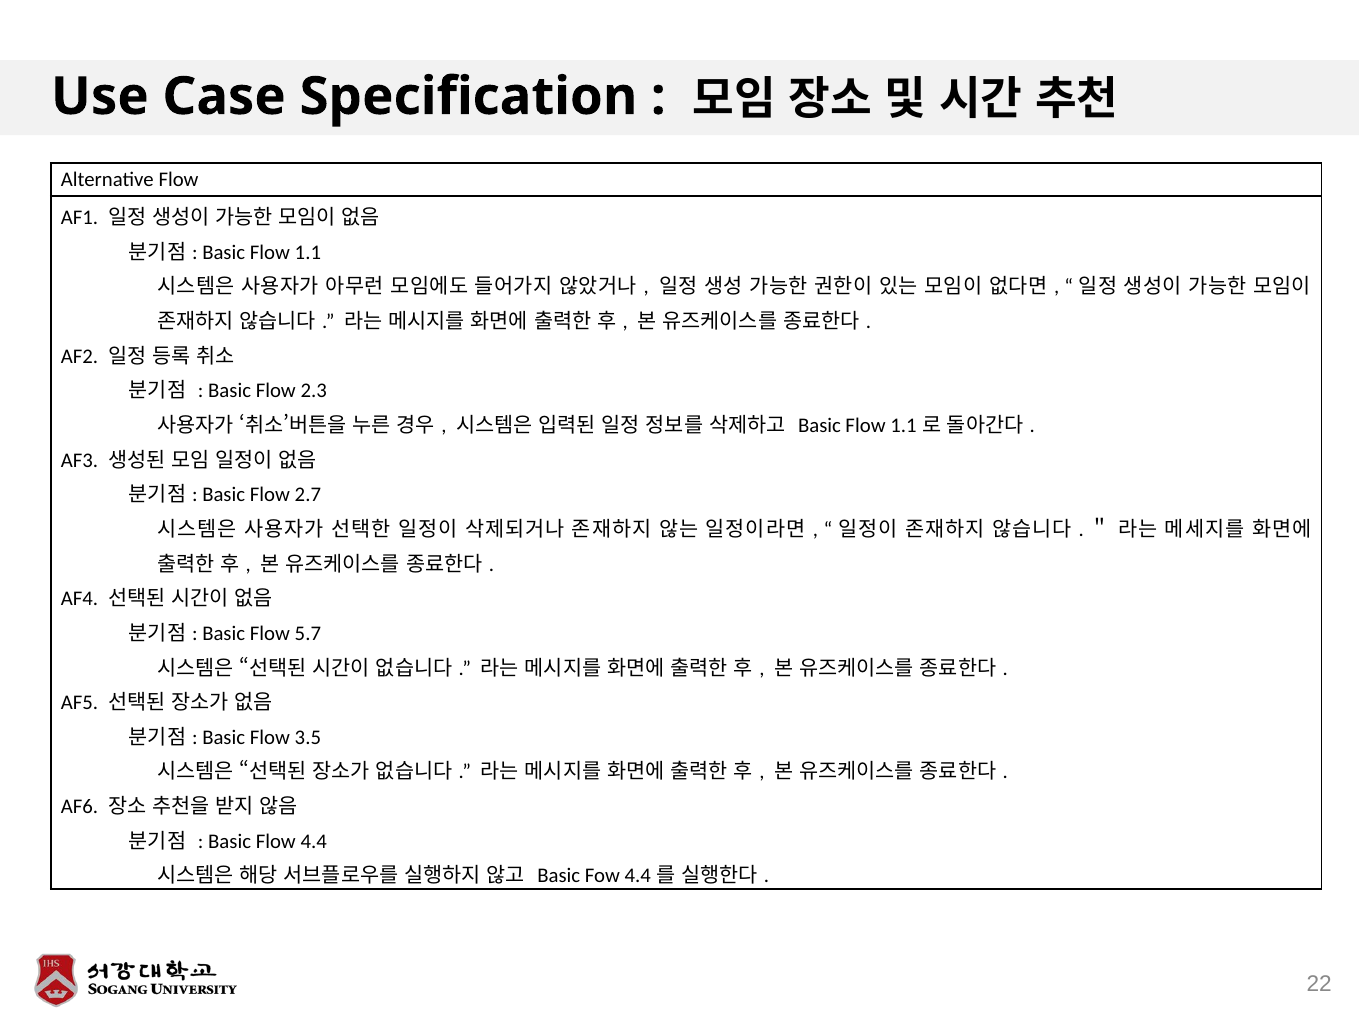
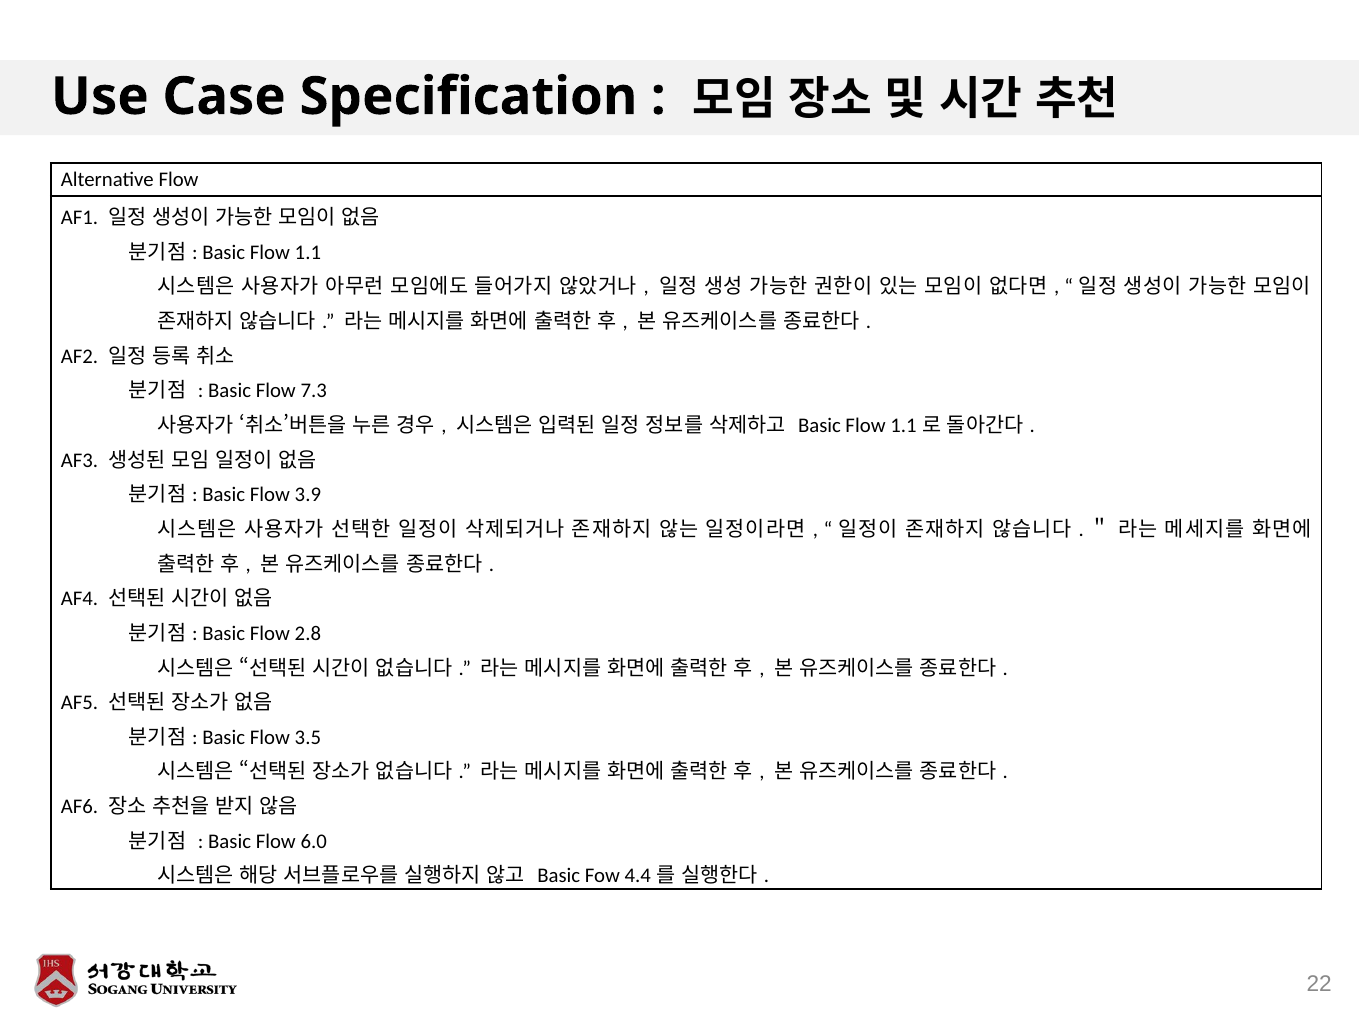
2.3: 2.3 -> 7.3 (314, 391)
2.7: 2.7 -> 3.9 (308, 495)
5.7: 5.7 -> 2.8 (308, 633)
Flow 4.4: 4.4 -> 6.0 (314, 841)
